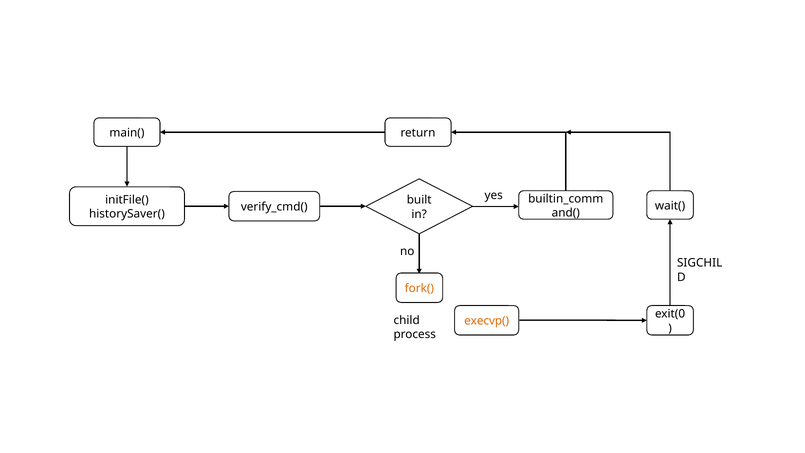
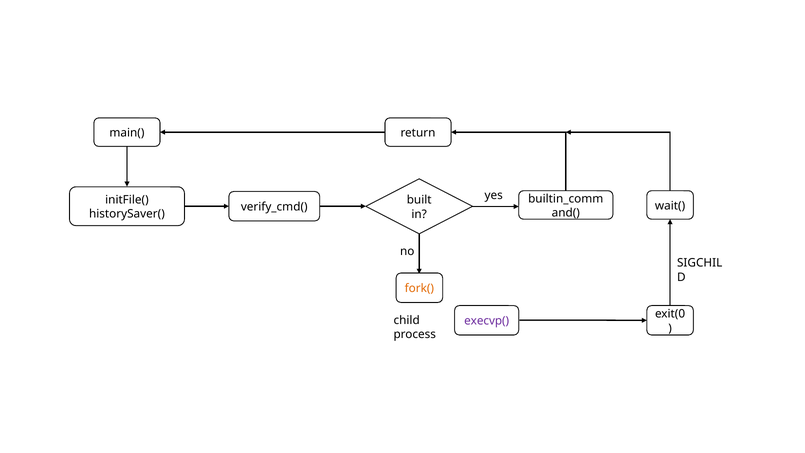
execvp( colour: orange -> purple (487, 321)
